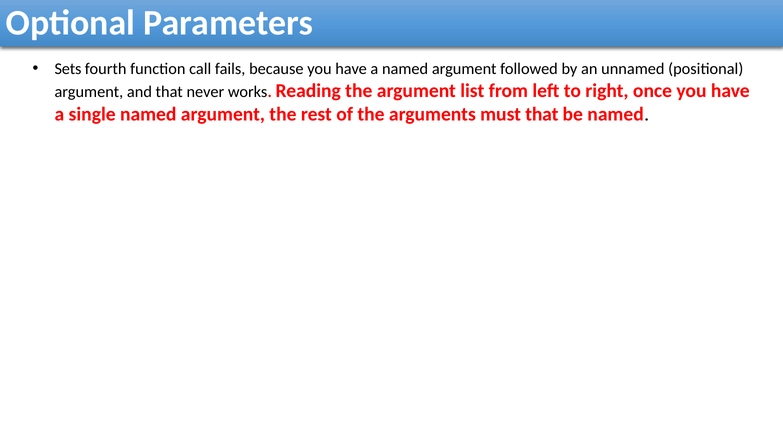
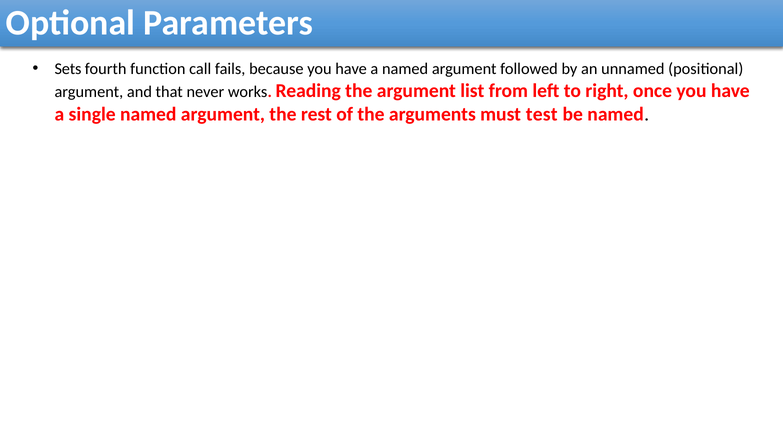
must that: that -> test (542, 114)
